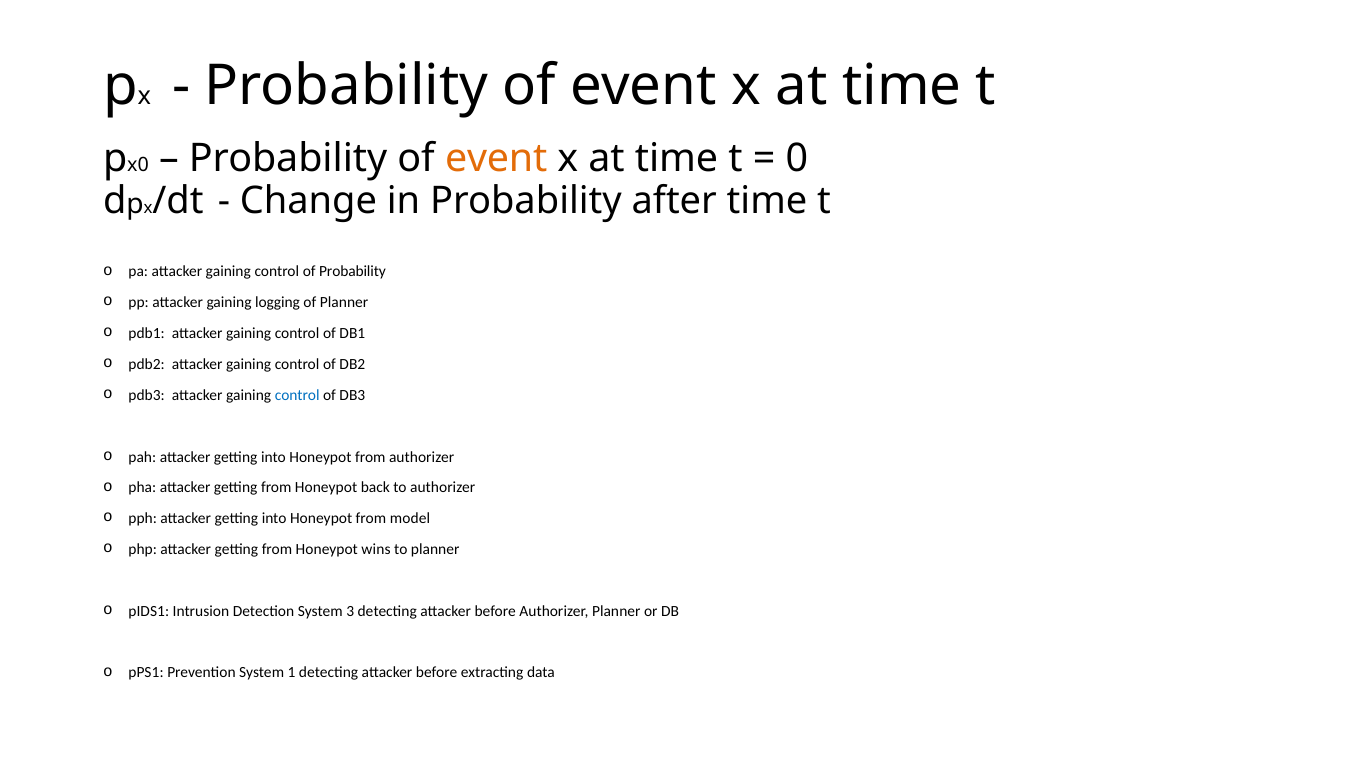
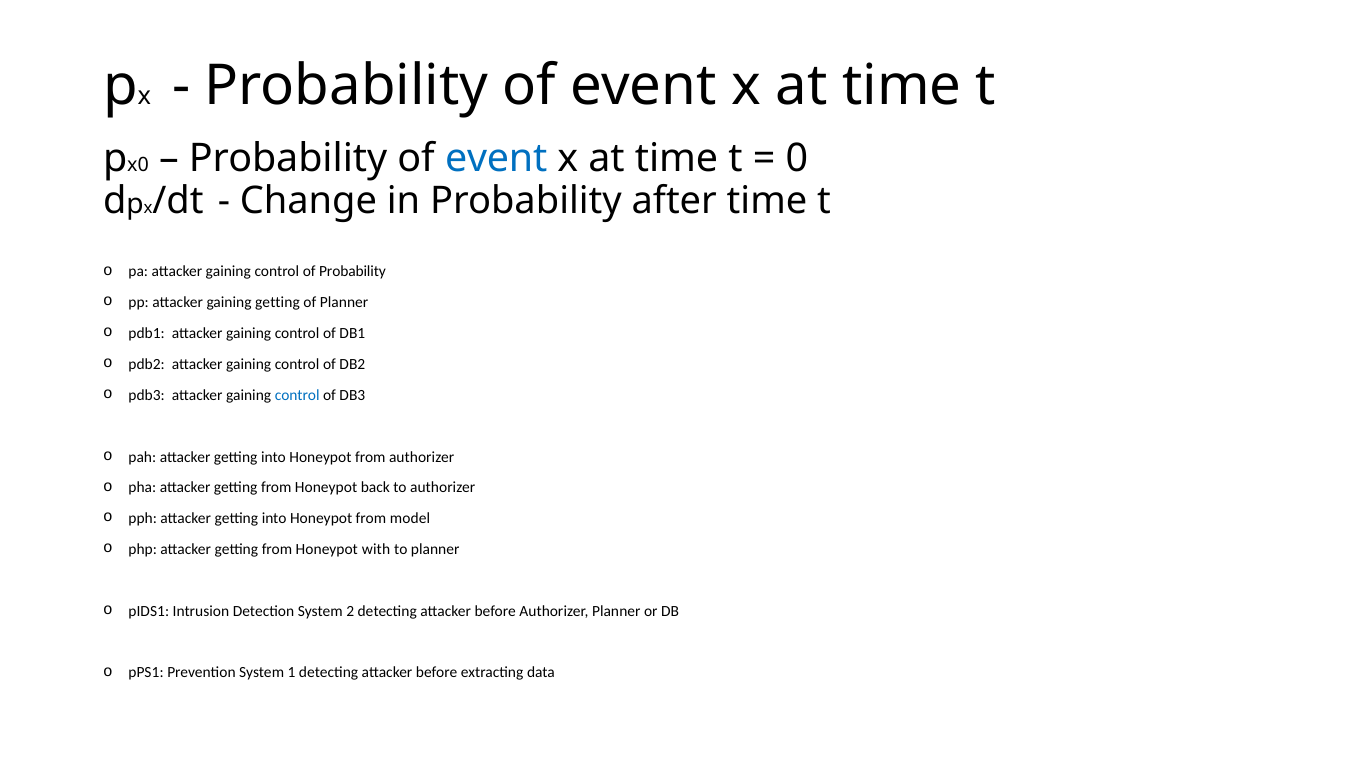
event colour: orange -> blue (496, 159)
gaining logging: logging -> getting (277, 303)
wins: wins -> with (376, 549)
3: 3 -> 2 (350, 611)
